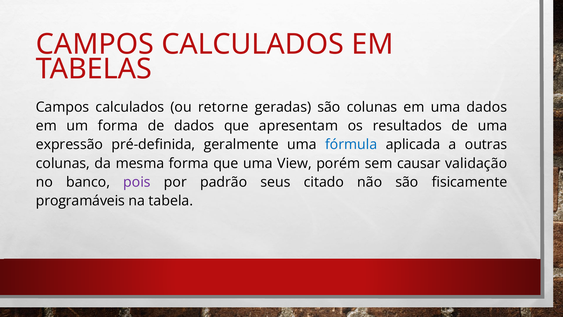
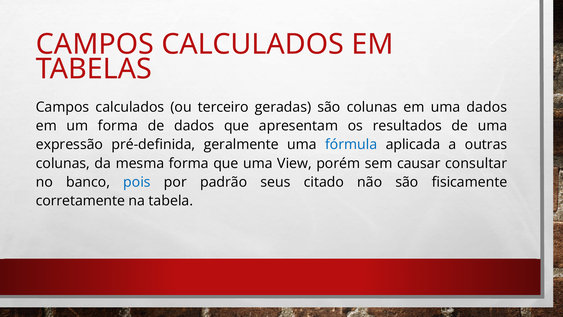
retorne: retorne -> terceiro (223, 107)
validação: validação -> consultar (476, 163)
pois colour: purple -> blue (137, 182)
programáveis: programáveis -> corretamente (80, 201)
